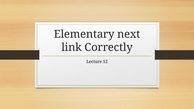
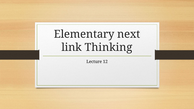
Correctly: Correctly -> Thinking (109, 47)
